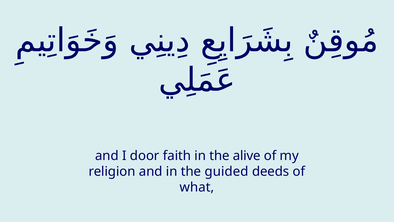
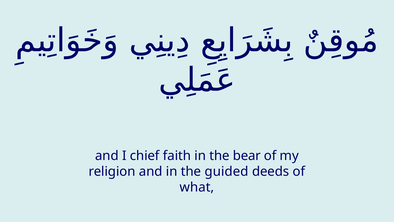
door: door -> chief (145, 156)
alive: alive -> bear (247, 156)
